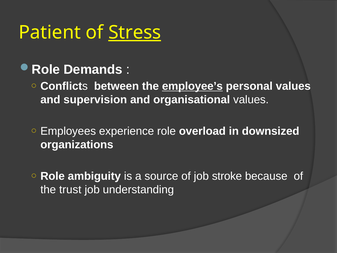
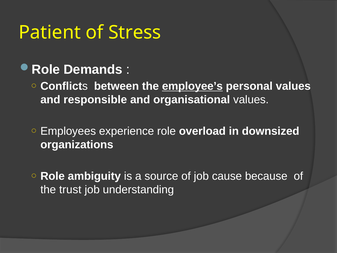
Stress underline: present -> none (135, 32)
supervision: supervision -> responsible (95, 100)
stroke: stroke -> cause (227, 176)
